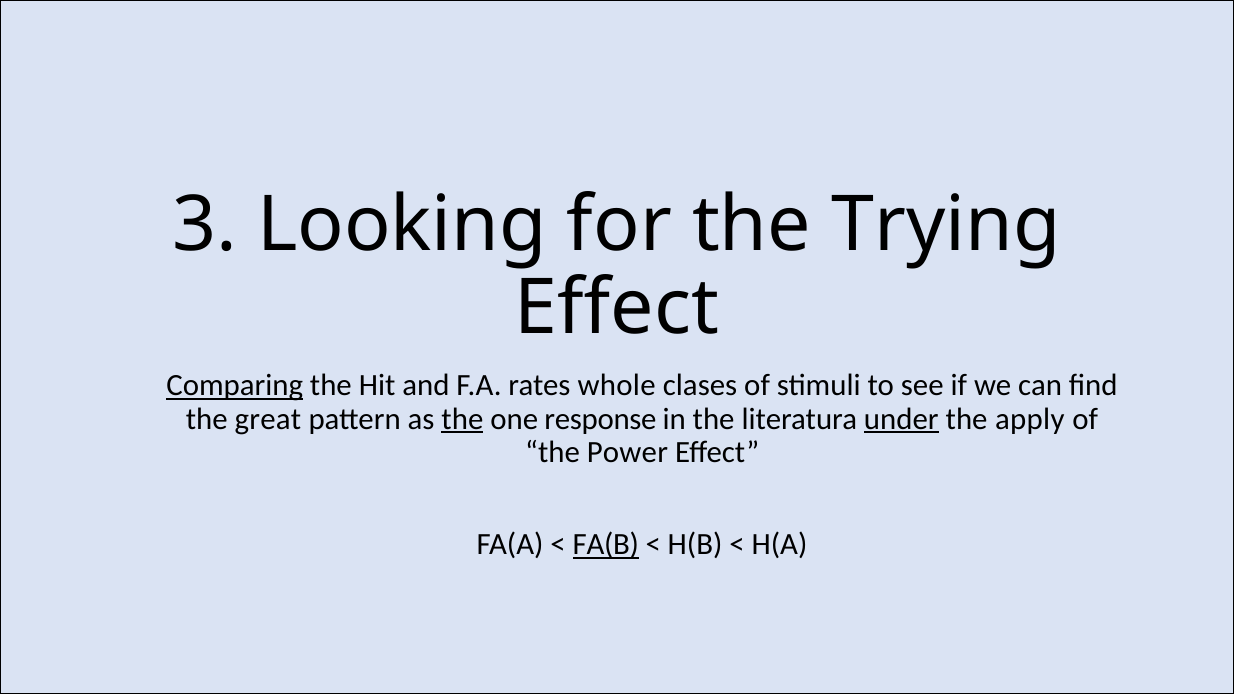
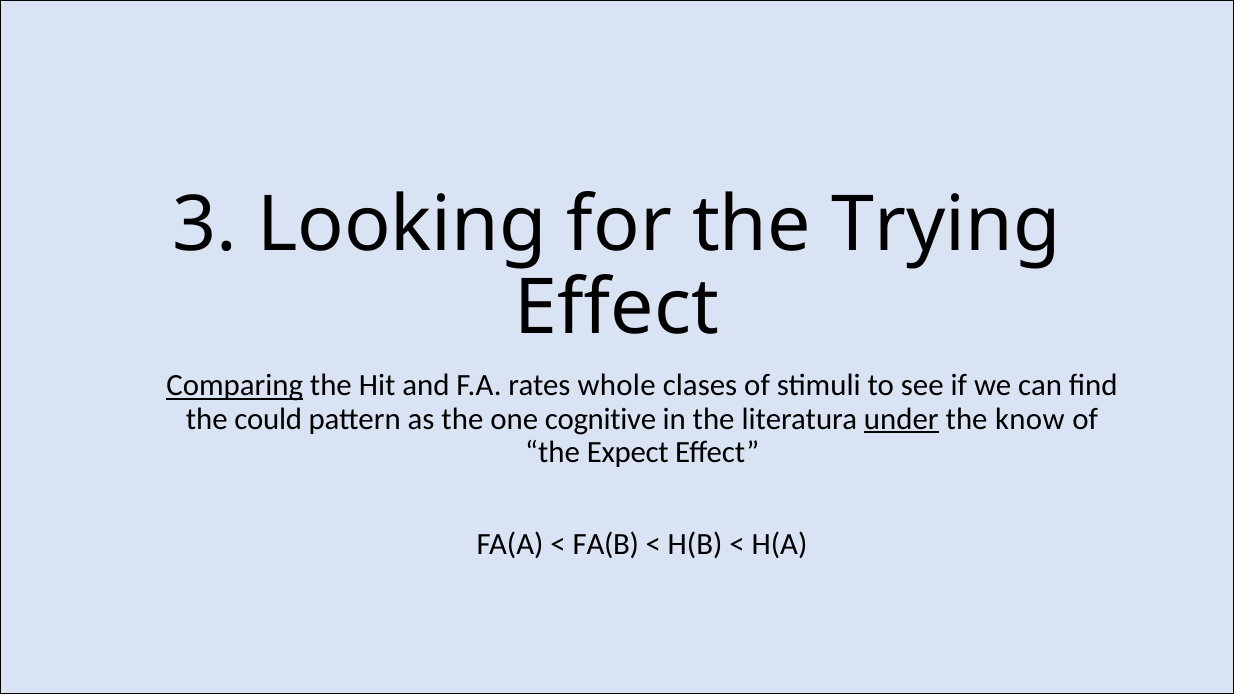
great: great -> could (268, 419)
the underline: present -> none (462, 419)
response: response -> cognitive (600, 419)
apply: apply -> know (1030, 419)
Power: Power -> Expect (628, 452)
FA(B underline: present -> none (606, 545)
